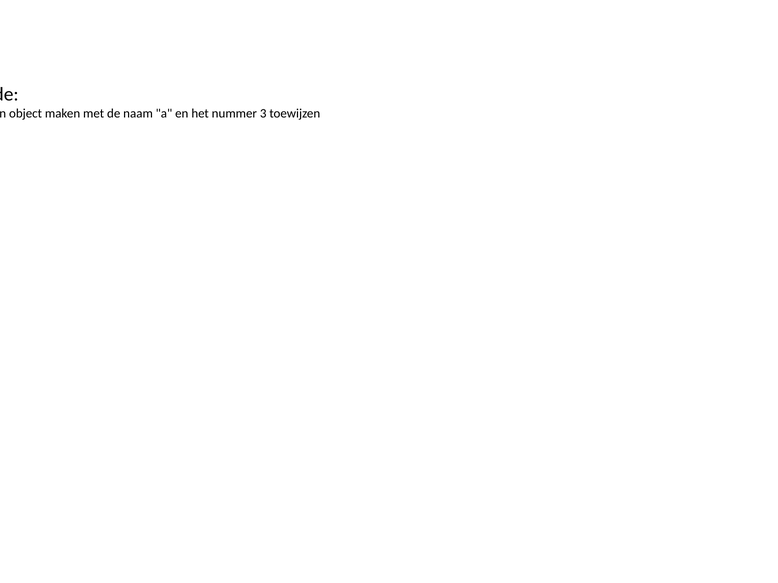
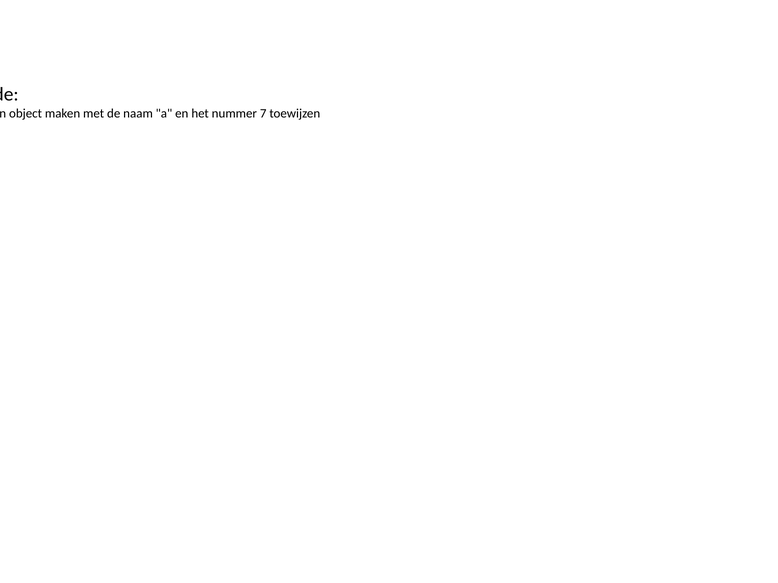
3: 3 -> 7 (263, 114)
